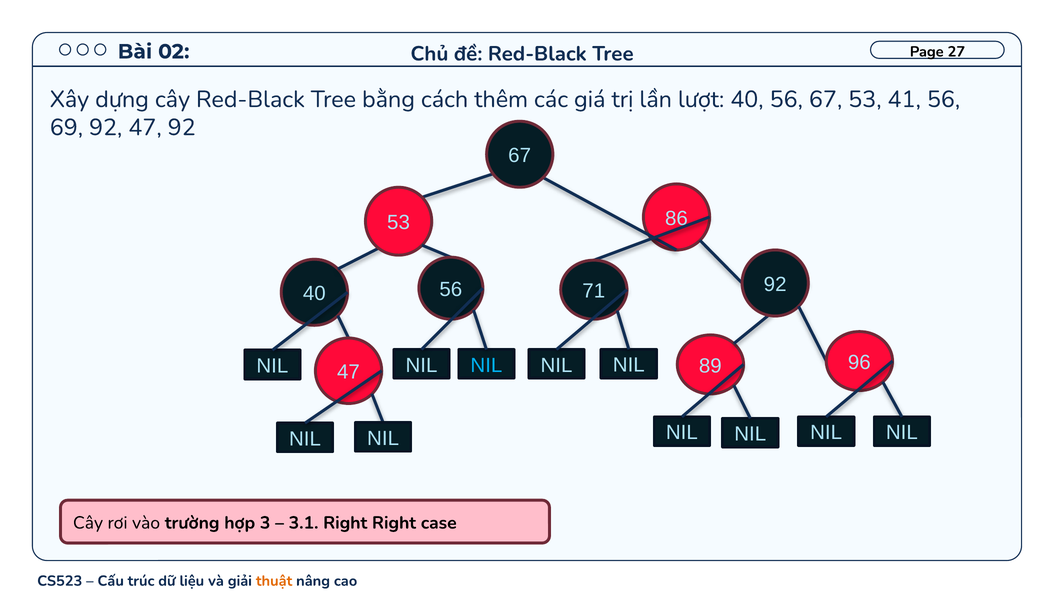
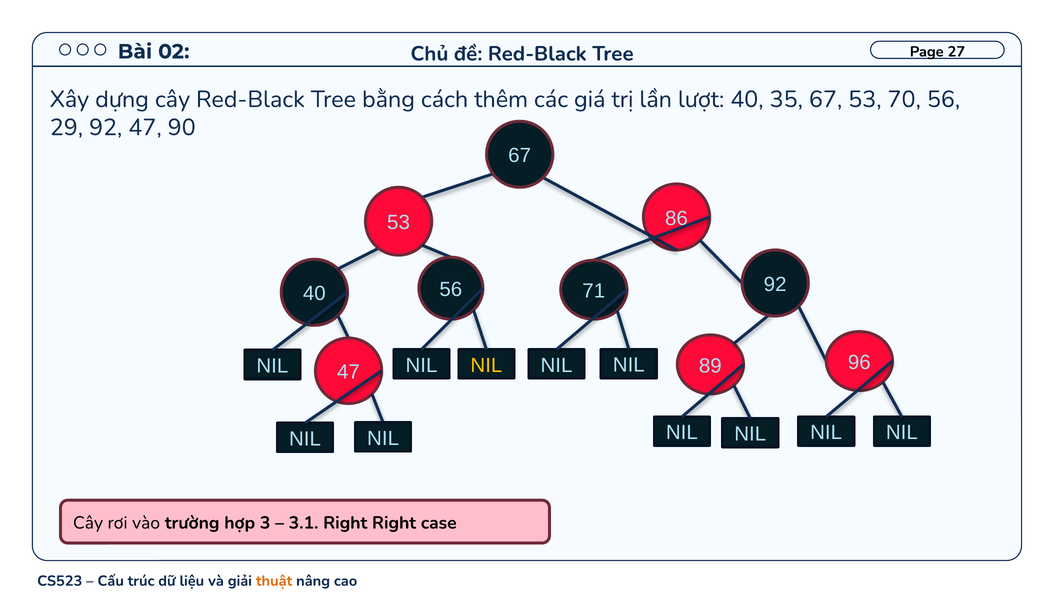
40 56: 56 -> 35 (786, 99)
41: 41 -> 70 (904, 99)
69: 69 -> 29 (66, 127)
47 92: 92 -> 90 (182, 127)
NIL colour: light blue -> yellow (486, 365)
